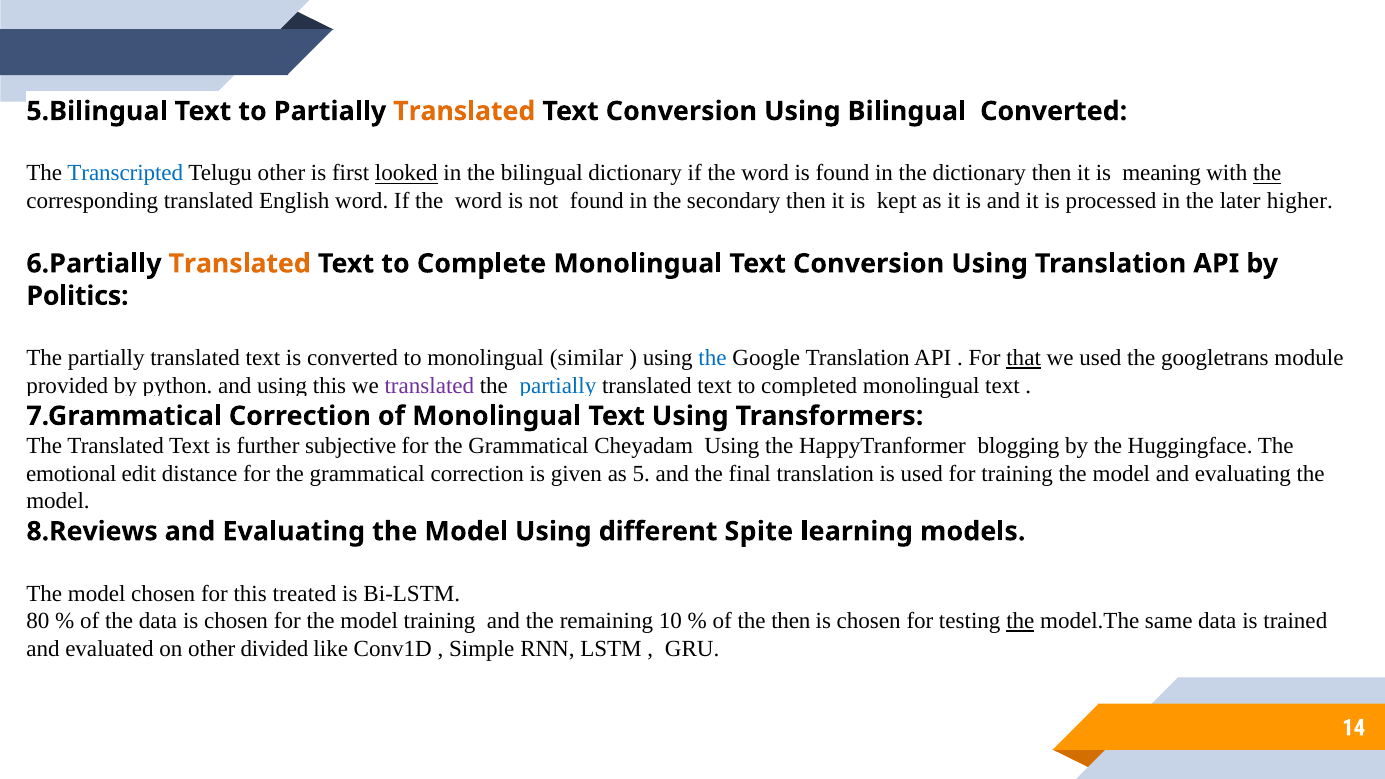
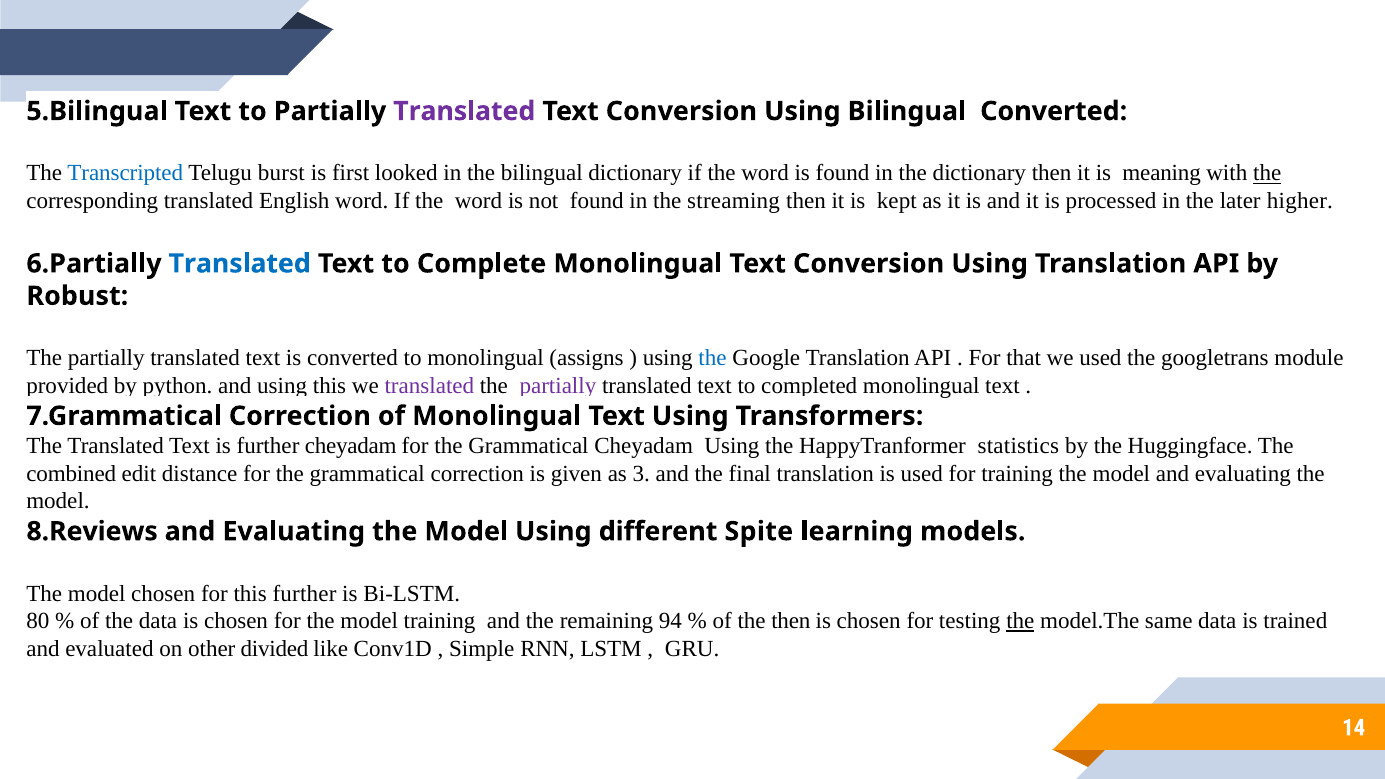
Translated colour: orange -> purple (464, 111)
Telugu other: other -> burst (281, 173)
looked underline: present -> none (406, 173)
secondary: secondary -> streaming (734, 201)
Translated colour: orange -> blue (240, 264)
Politics: Politics -> Robust (77, 296)
similar: similar -> assigns (587, 358)
that underline: present -> none (1024, 358)
partially colour: blue -> purple (558, 386)
further subjective: subjective -> cheyadam (351, 446)
blogging: blogging -> statistics (1018, 446)
emotional: emotional -> combined (71, 473)
5: 5 -> 3 (641, 473)
this treated: treated -> further (305, 594)
10: 10 -> 94 (670, 621)
